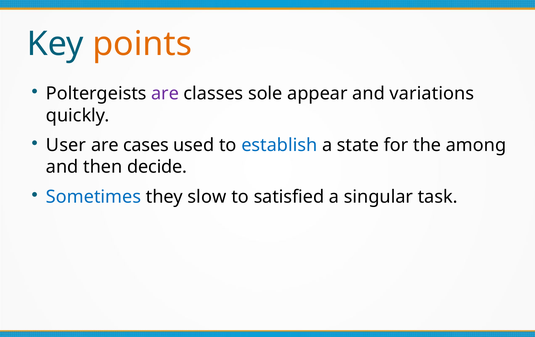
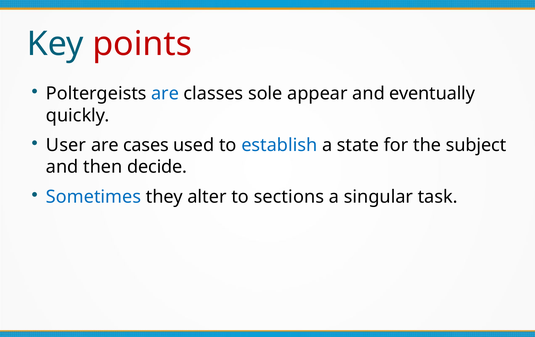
points colour: orange -> red (142, 44)
are colour: purple -> blue (165, 94)
variations: variations -> eventually (432, 94)
among: among -> subject (476, 145)
slow: slow -> alter (207, 197)
satisfied: satisfied -> sections (289, 197)
